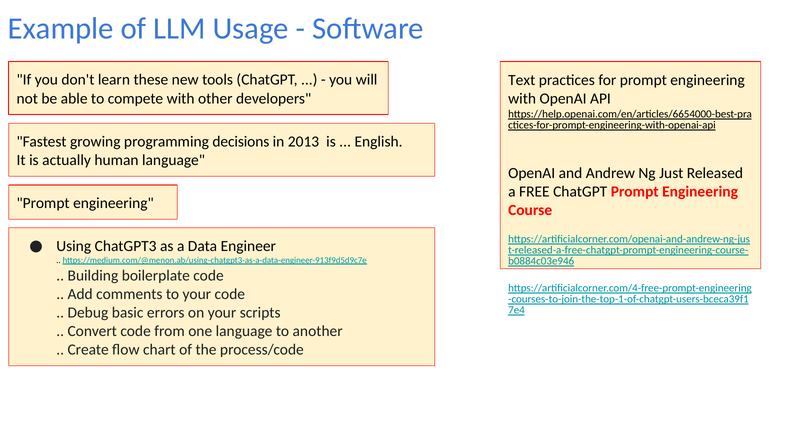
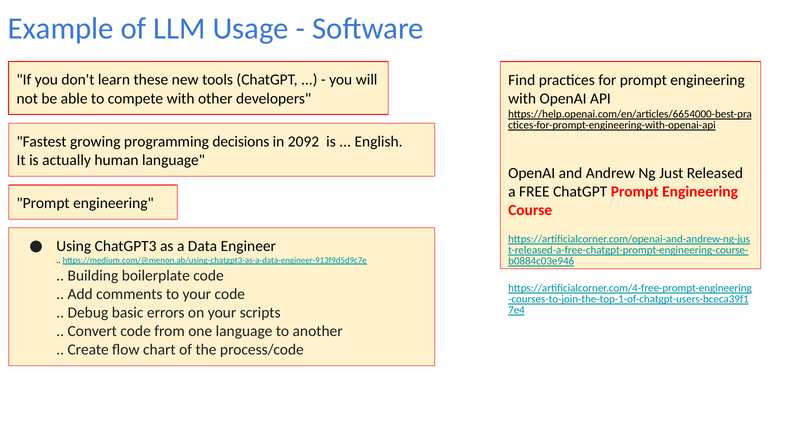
Text: Text -> Find (522, 80)
2013: 2013 -> 2092 (303, 141)
